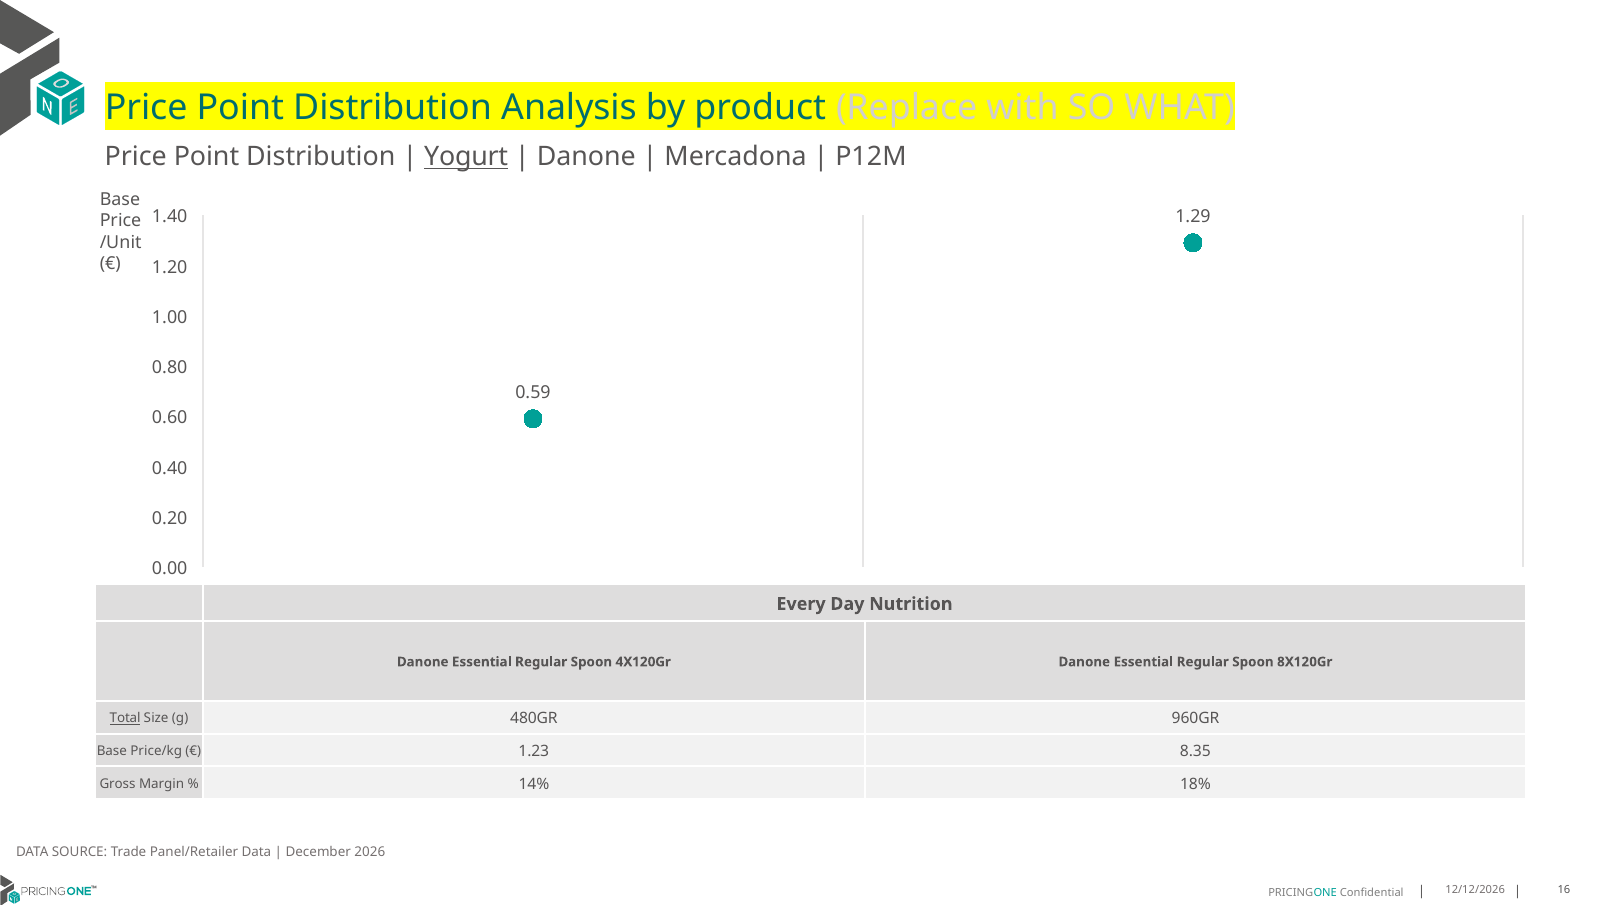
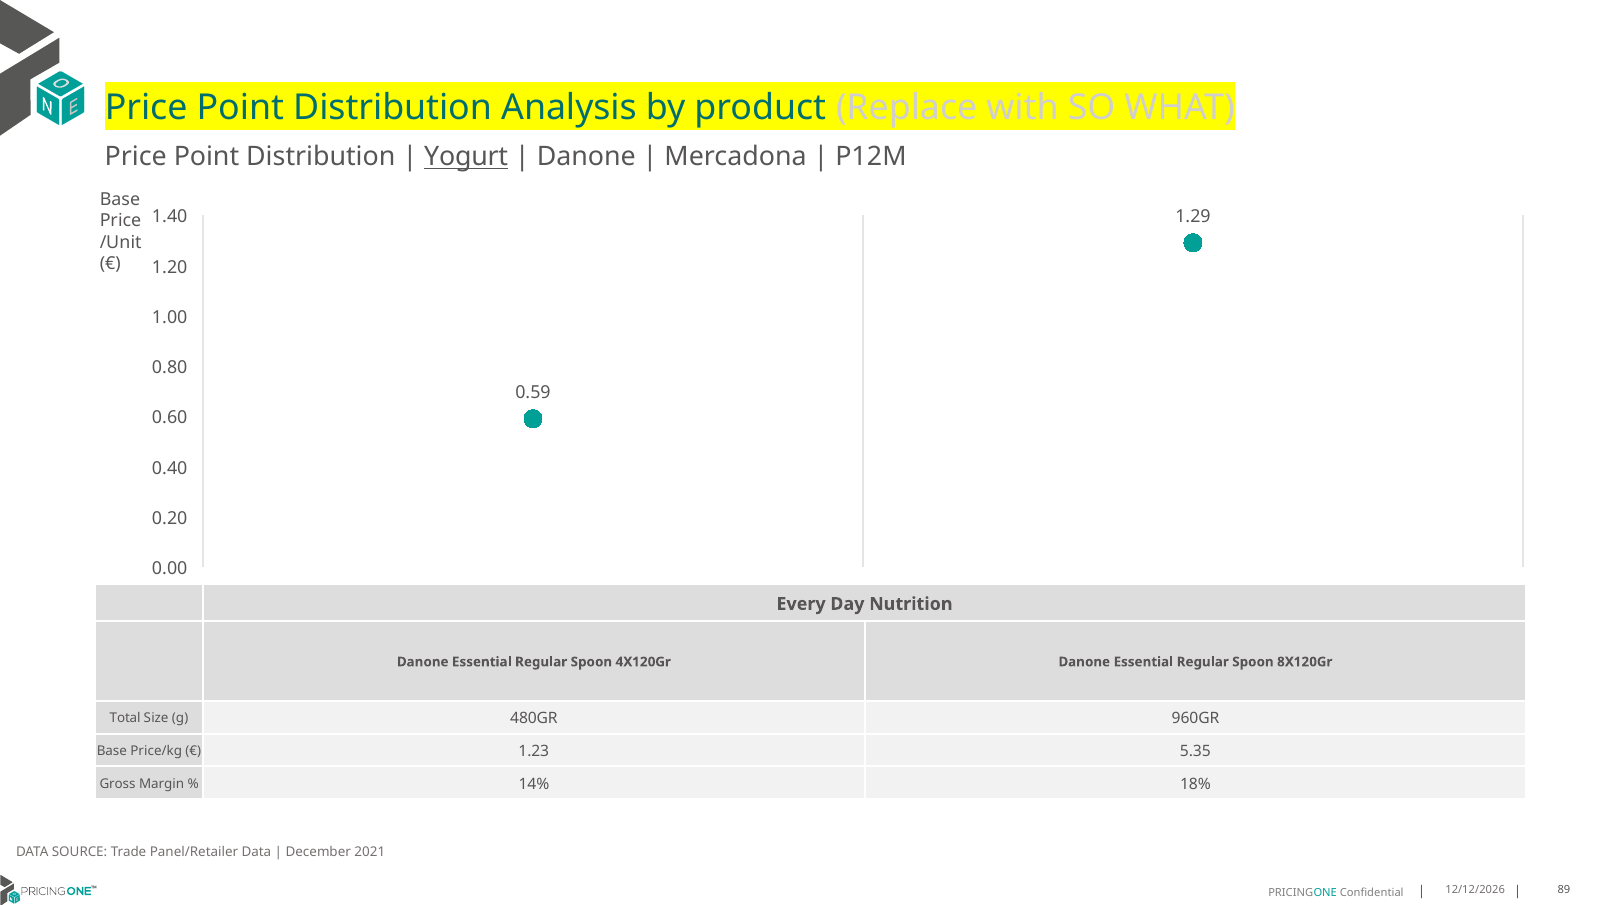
Total underline: present -> none (125, 719)
8.35: 8.35 -> 5.35 (1195, 752)
2026: 2026 -> 2021 (370, 853)
16: 16 -> 89 (1564, 890)
